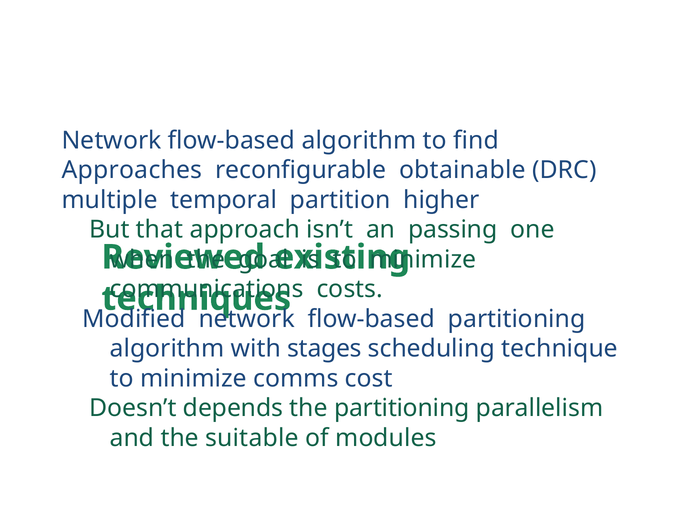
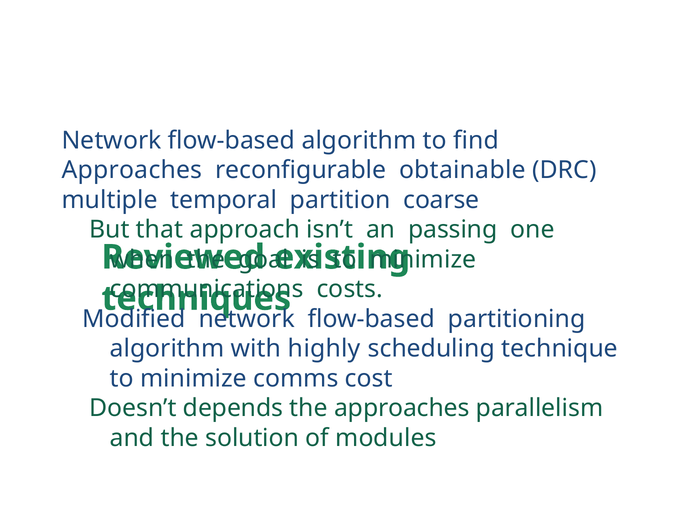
higher: higher -> coarse (441, 200)
stages: stages -> highly (324, 349)
the partitioning: partitioning -> approaches (402, 408)
suitable: suitable -> solution (252, 438)
